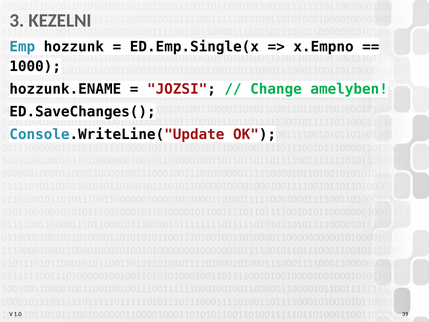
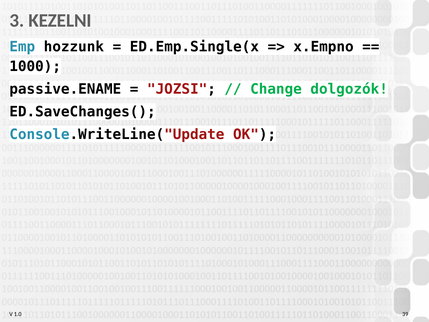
hozzunk.ENAME: hozzunk.ENAME -> passive.ENAME (65, 89)
amelyben: amelyben -> dolgozók (349, 89)
